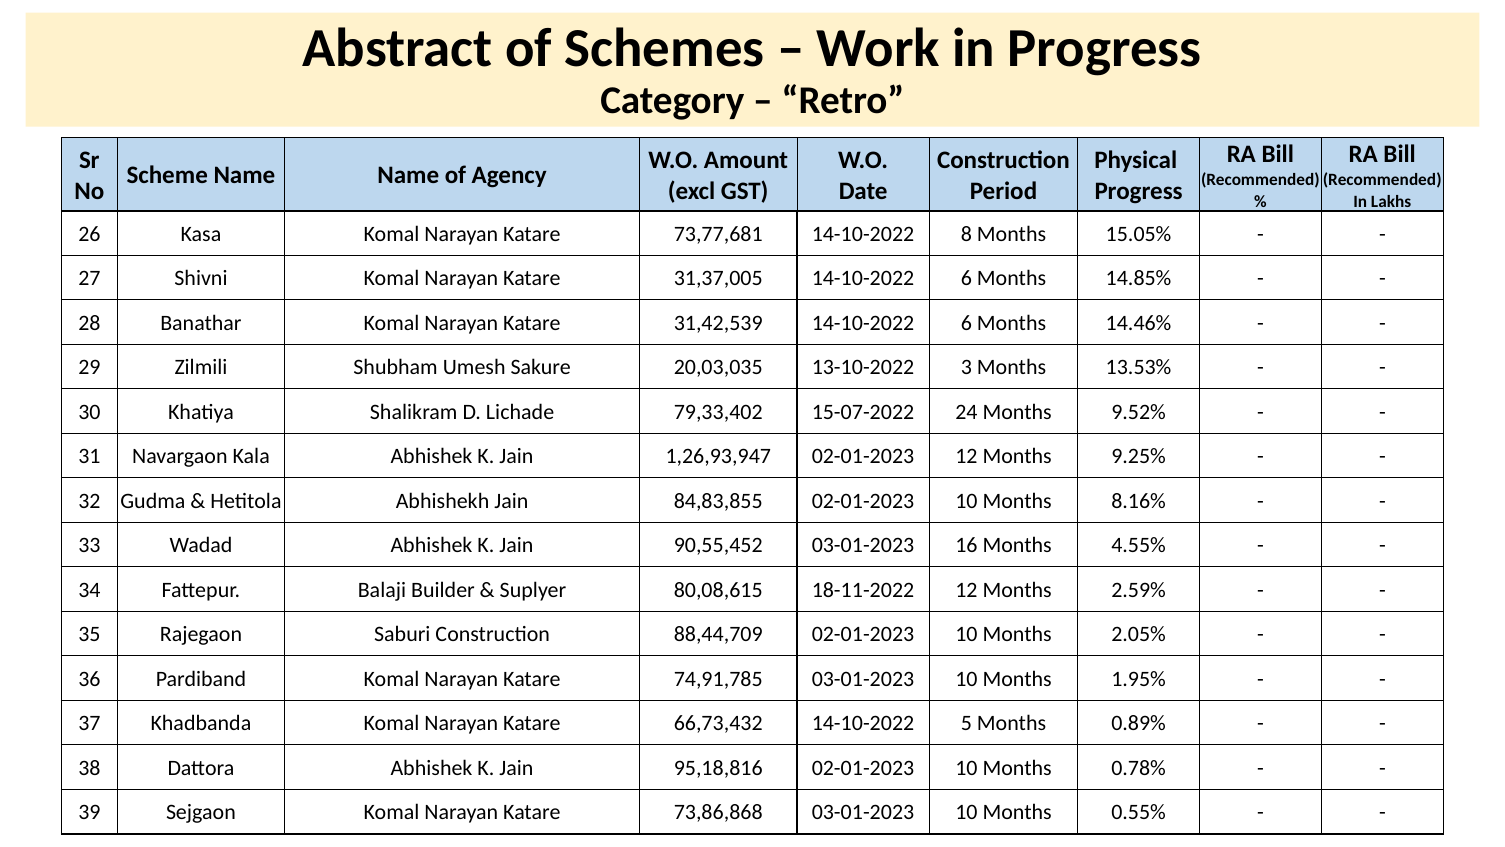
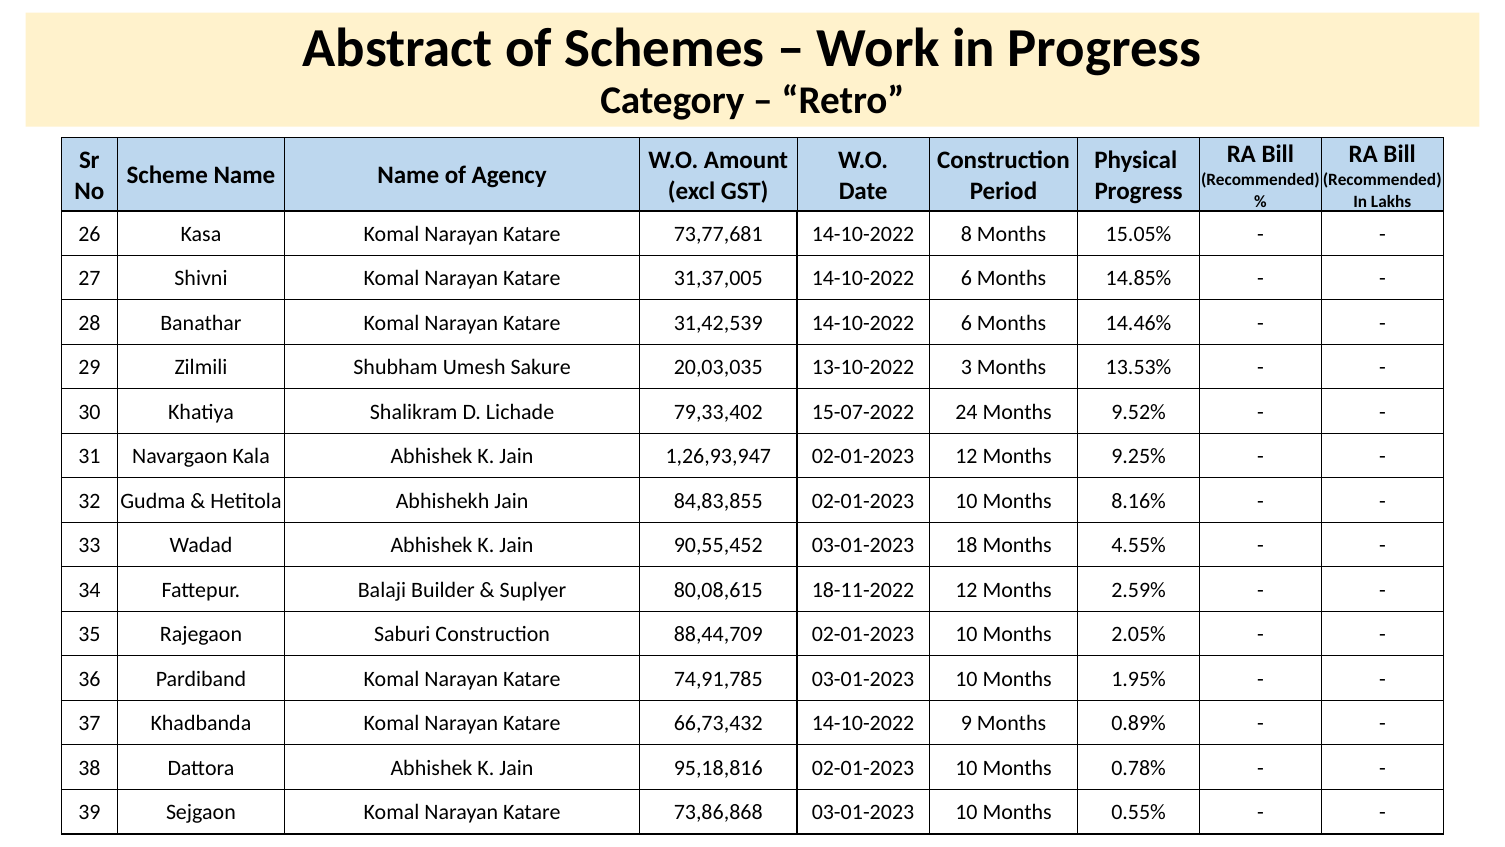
16: 16 -> 18 (966, 545)
5: 5 -> 9 (966, 723)
